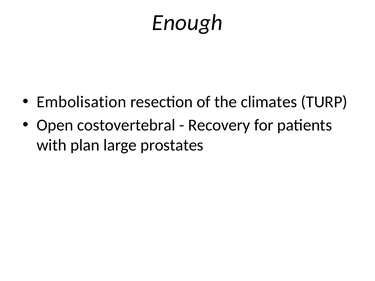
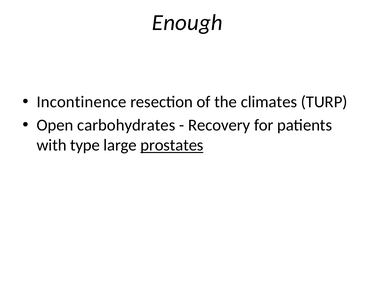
Embolisation: Embolisation -> Incontinence (81, 102)
costovertebral: costovertebral -> carbohydrates (126, 125)
plan: plan -> type (85, 145)
prostates underline: none -> present (172, 145)
